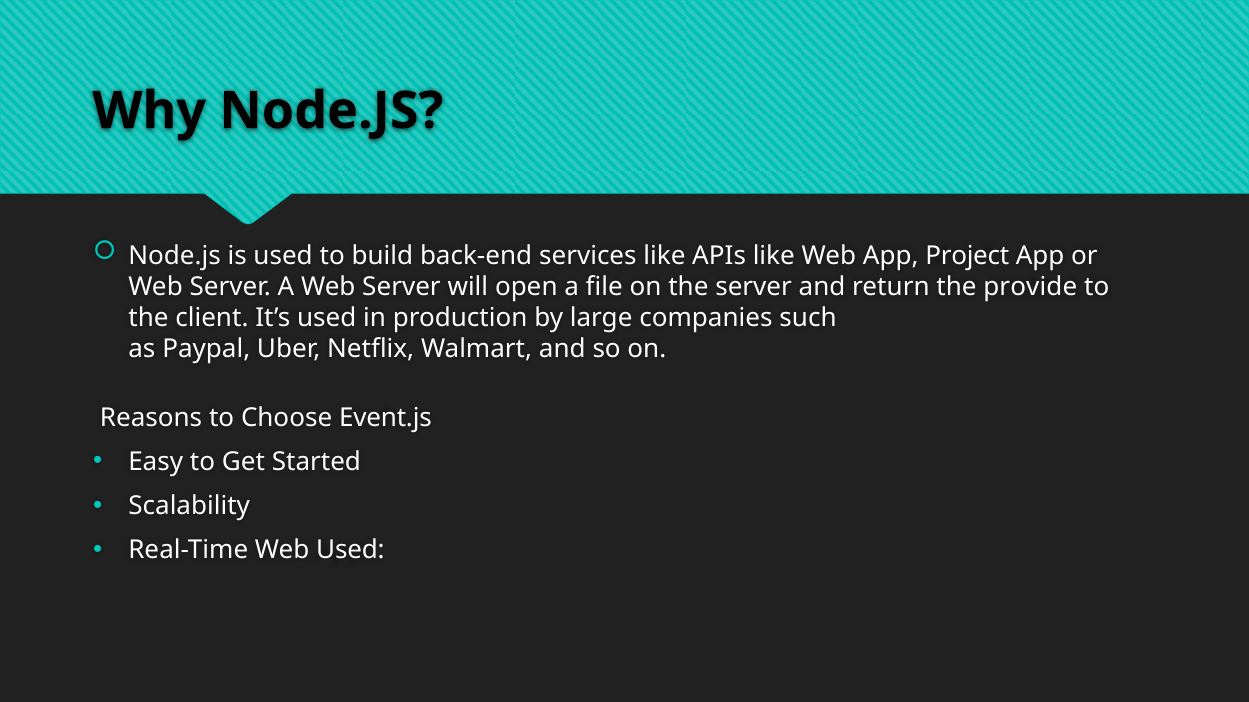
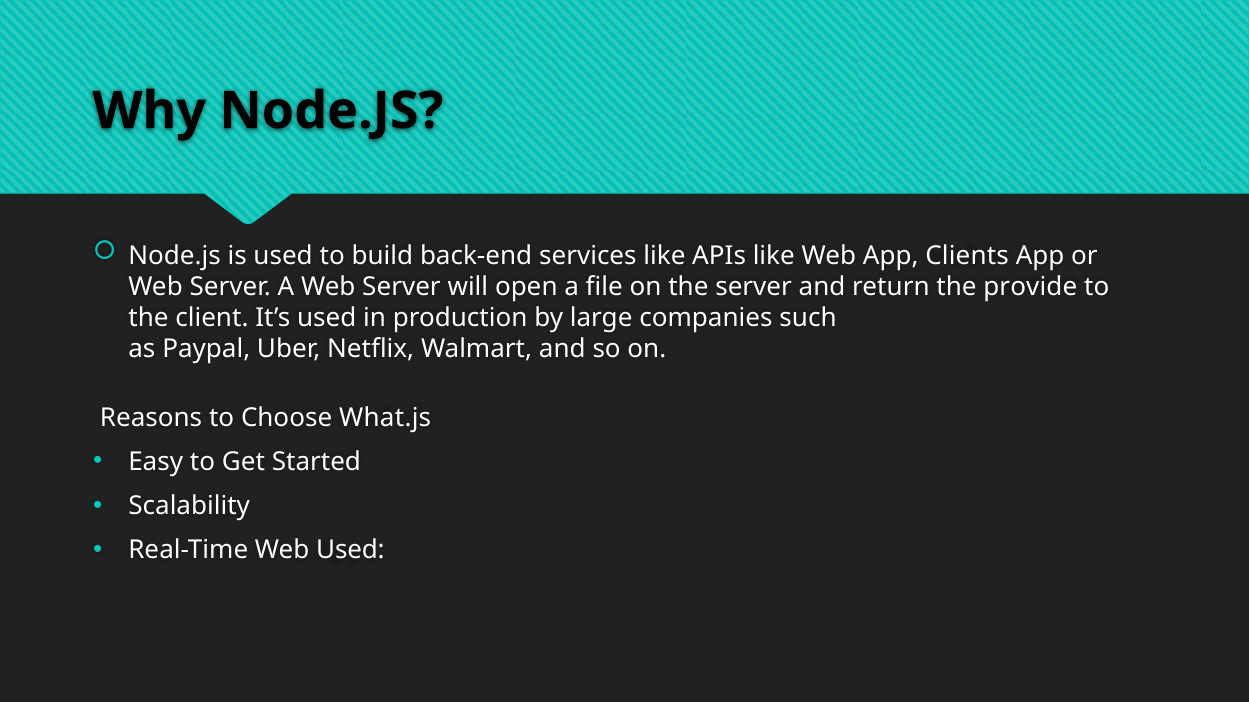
Project: Project -> Clients (967, 256)
Event.js: Event.js -> What.js (385, 418)
